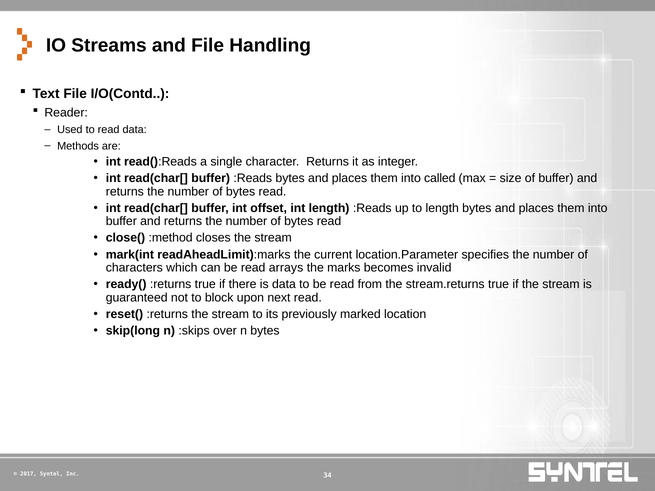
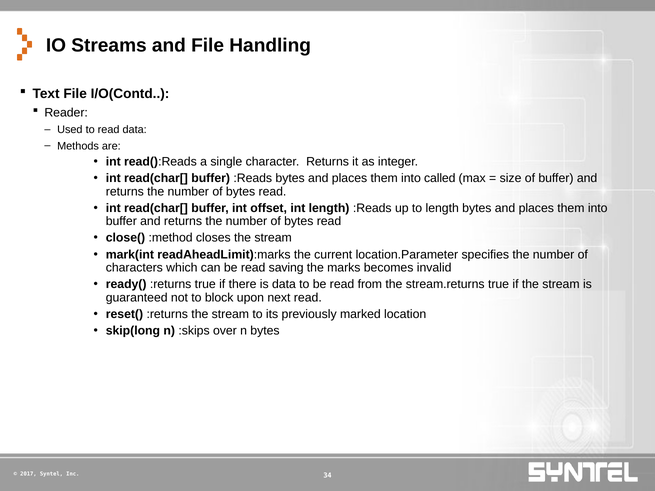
arrays: arrays -> saving (286, 268)
